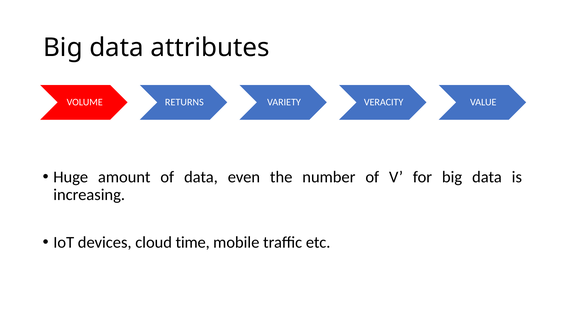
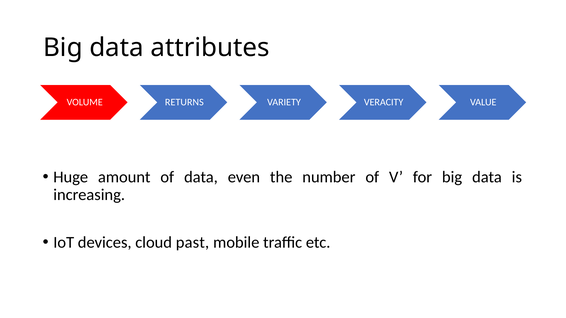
time: time -> past (192, 243)
